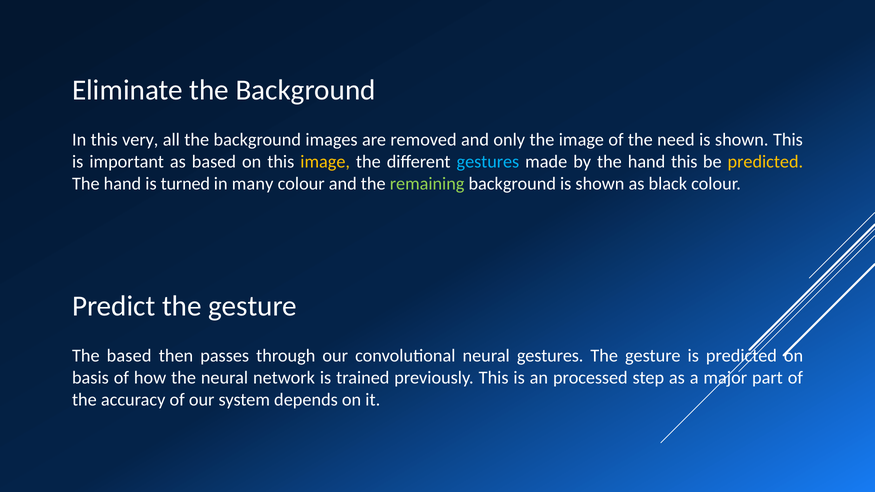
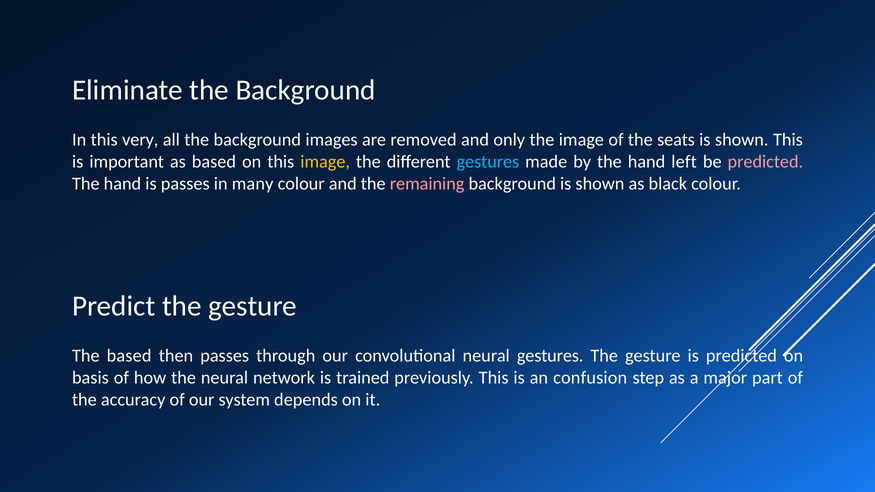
need: need -> seats (676, 140)
hand this: this -> left (684, 162)
predicted colour: yellow -> pink (765, 162)
is turned: turned -> passes (185, 184)
remaining colour: light green -> pink (427, 184)
processed: processed -> confusion (590, 378)
